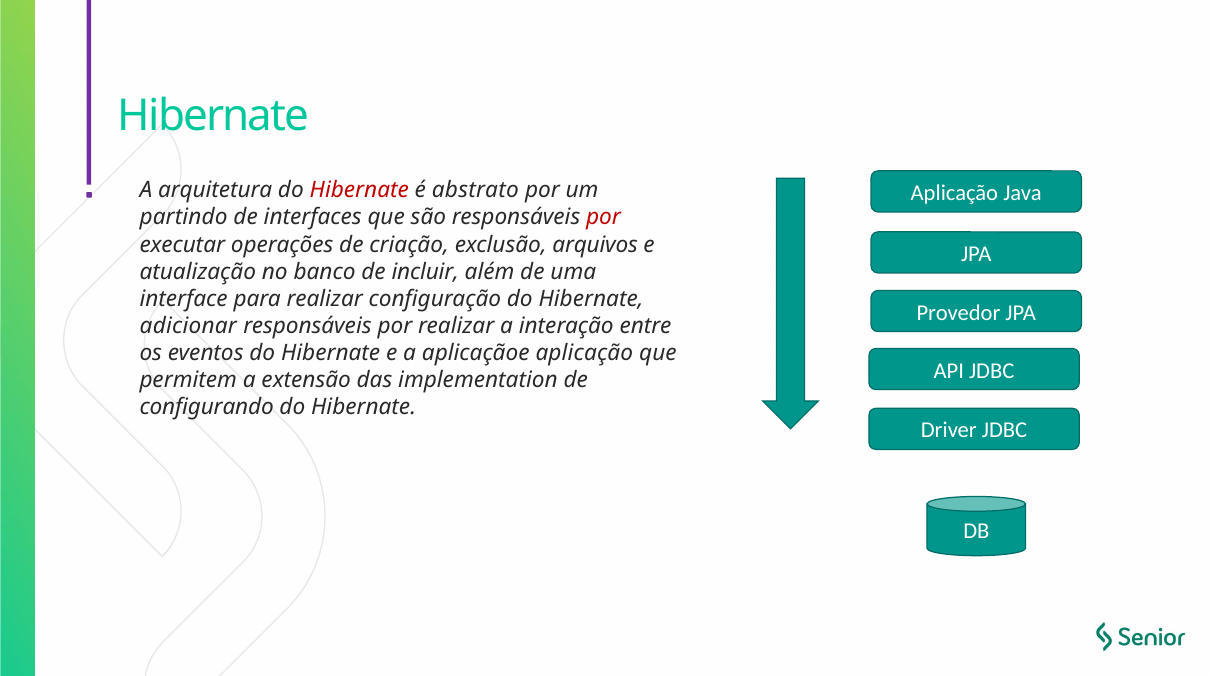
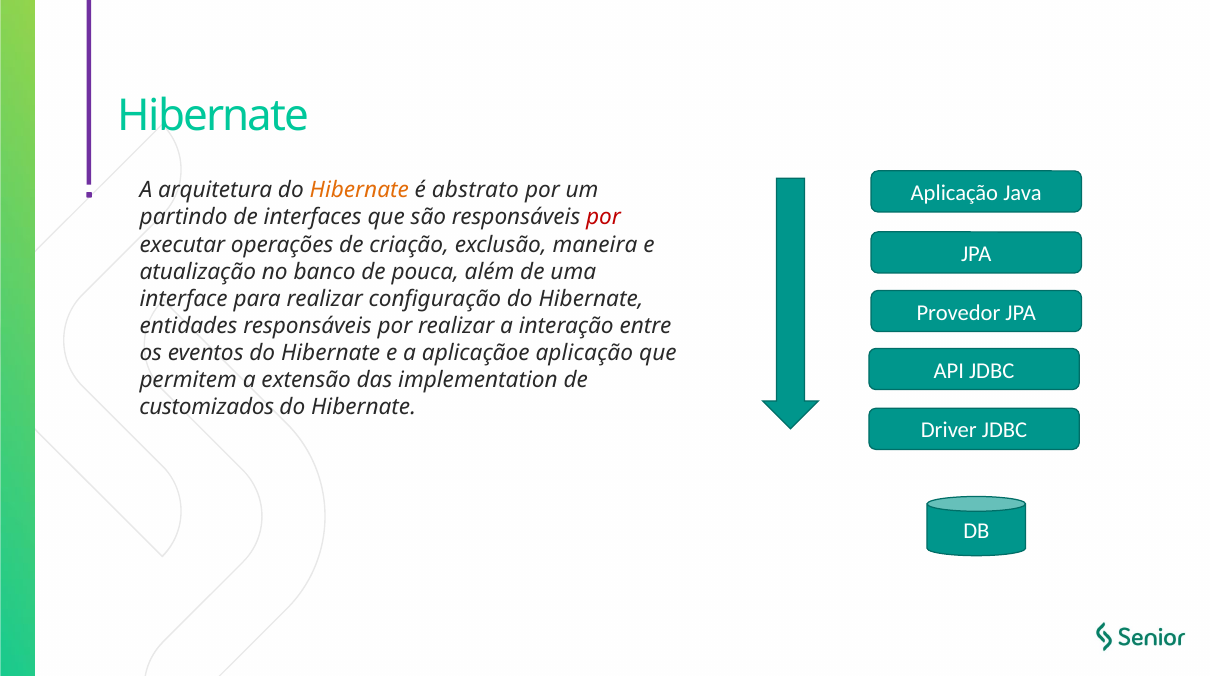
Hibernate colour: red -> orange (359, 190)
arquivos: arquivos -> maneira (595, 245)
incluir: incluir -> pouca (425, 272)
adicionar: adicionar -> entidades (188, 326)
configurando: configurando -> customizados (207, 407)
